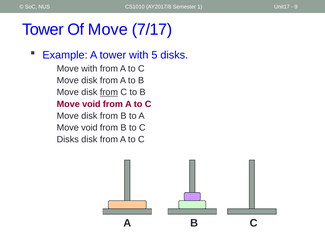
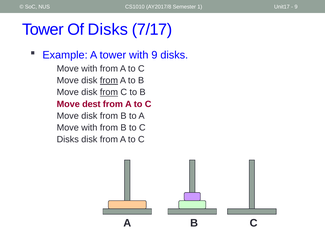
Of Move: Move -> Disks (108, 30)
with 5: 5 -> 9 (154, 55)
from underline: none -> present (109, 80)
void: void -> dest (91, 104)
void: void -> with (89, 127)
